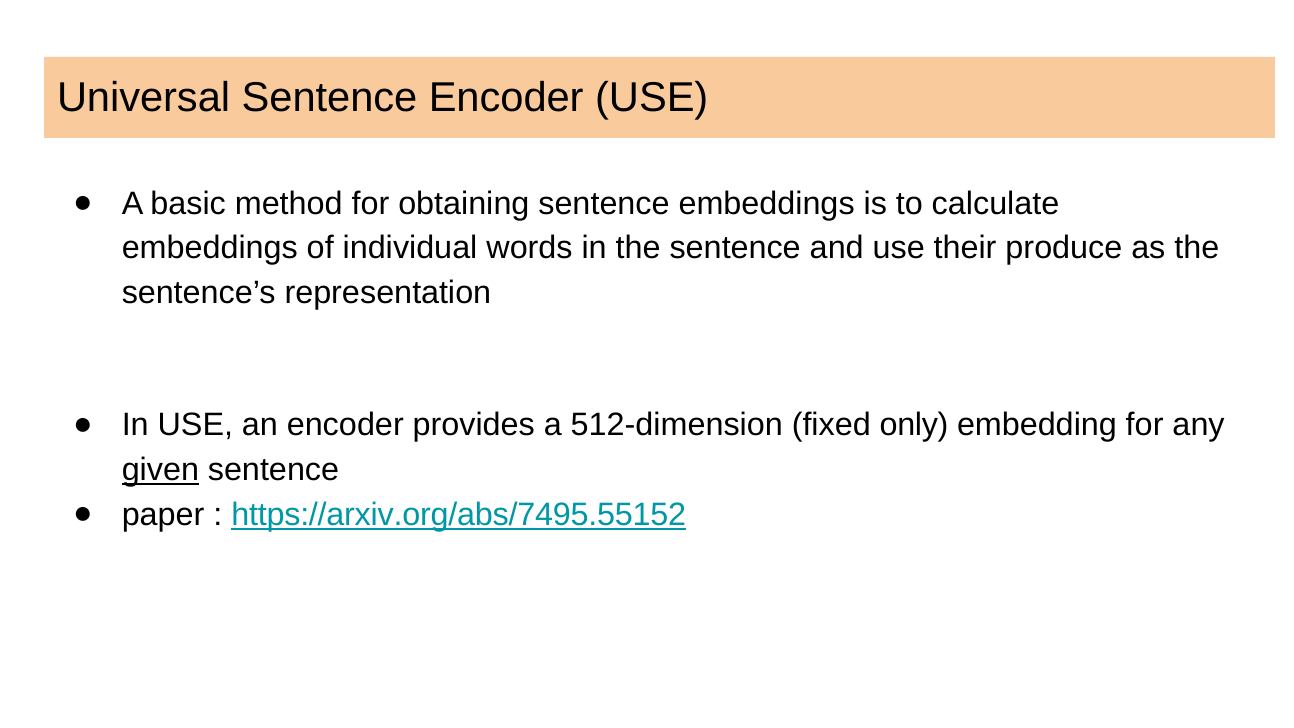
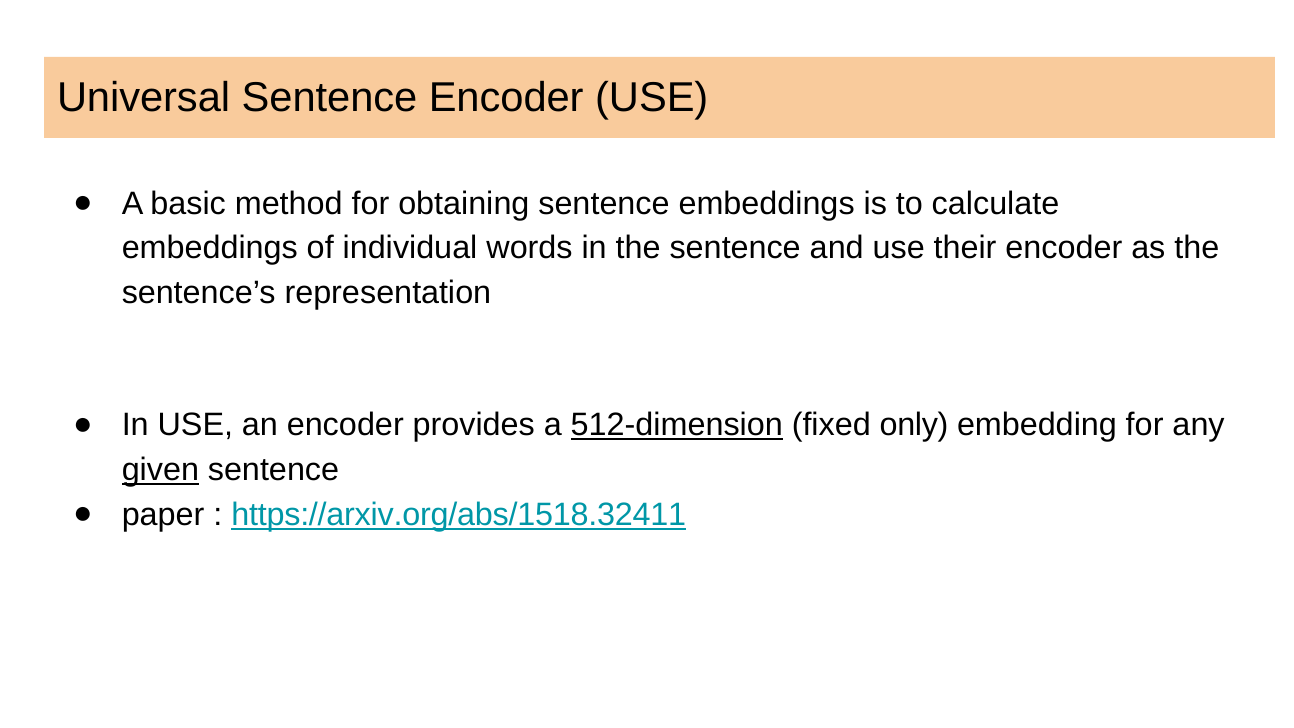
their produce: produce -> encoder (1064, 248)
512-dimension underline: none -> present (677, 425)
https://arxiv.org/abs/7495.55152: https://arxiv.org/abs/7495.55152 -> https://arxiv.org/abs/1518.32411 (459, 514)
